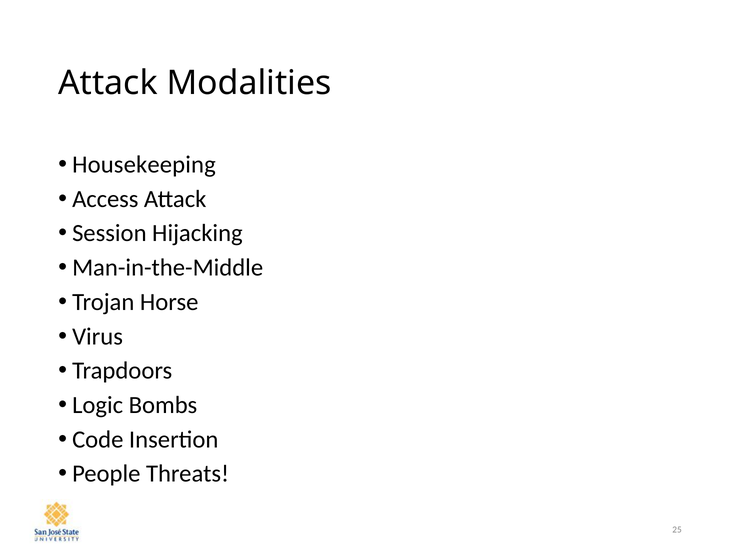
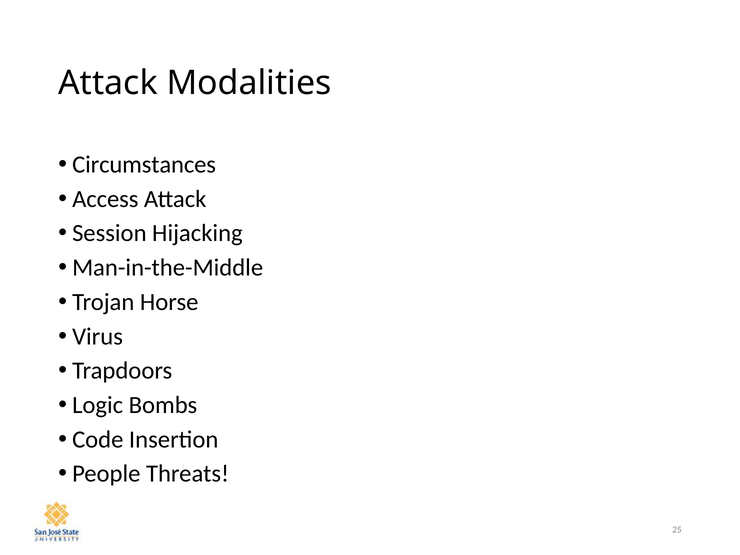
Housekeeping: Housekeeping -> Circumstances (144, 165)
